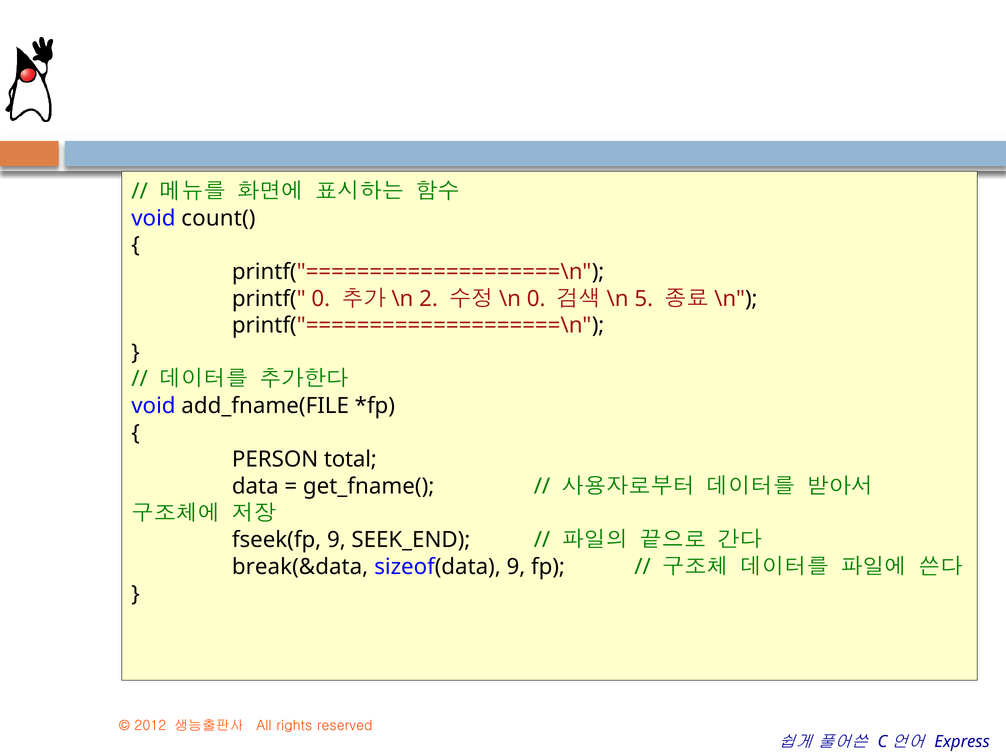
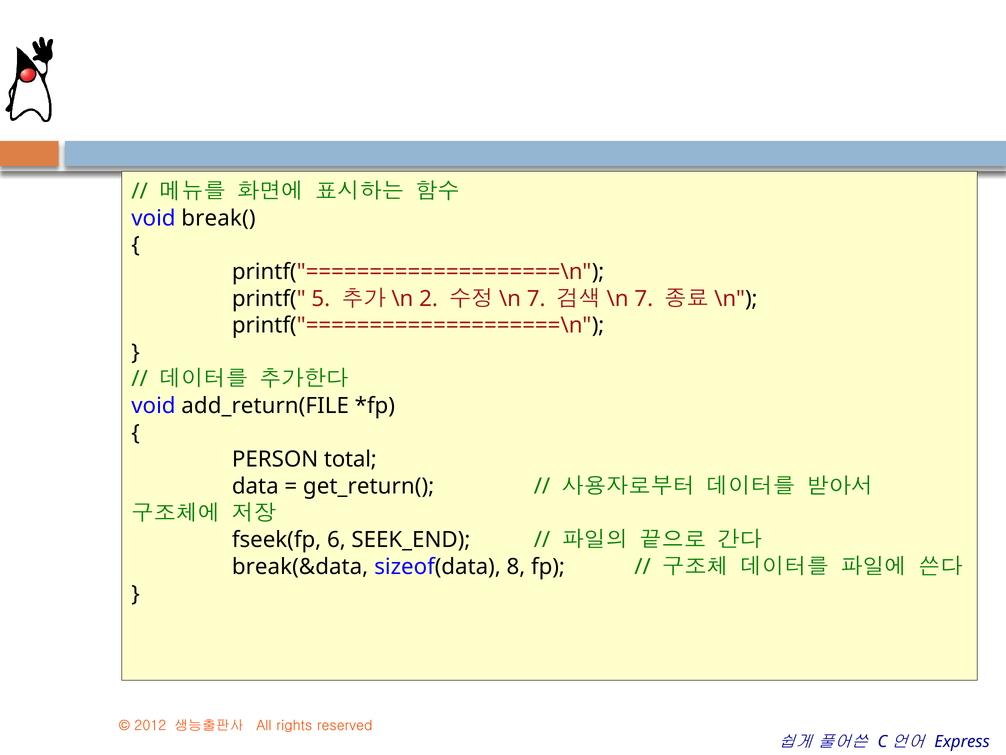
count(: count( -> break( (218, 218)
printf( 0: 0 -> 5 (321, 298)
0: 0 -> 7 (536, 298)
5: 5 -> 7 (644, 298)
add_fname(FILE: add_fname(FILE -> add_return(FILE (265, 406)
get_fname(: get_fname( -> get_return( (369, 486)
fseek(fp 9: 9 -> 6 (336, 540)
sizeof(data 9: 9 -> 8 (516, 567)
